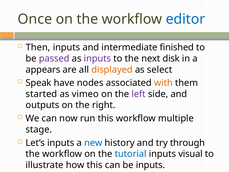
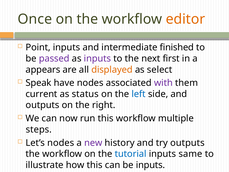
editor colour: blue -> orange (185, 19)
Then: Then -> Point (38, 47)
disk: disk -> first (171, 58)
with colour: orange -> purple (163, 83)
started: started -> current (41, 94)
vimeo: vimeo -> status (85, 94)
left colour: purple -> blue (139, 94)
stage: stage -> steps (39, 129)
Let’s inputs: inputs -> nodes (61, 143)
new colour: blue -> purple (93, 143)
try through: through -> outputs (187, 143)
visual: visual -> same (190, 154)
